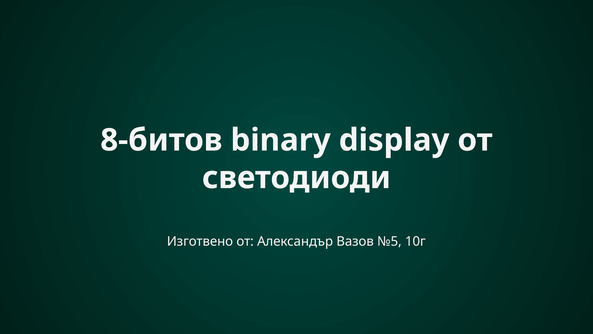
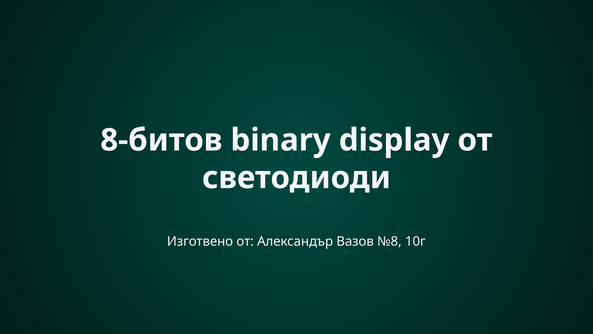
№5: №5 -> №8 (389, 241)
